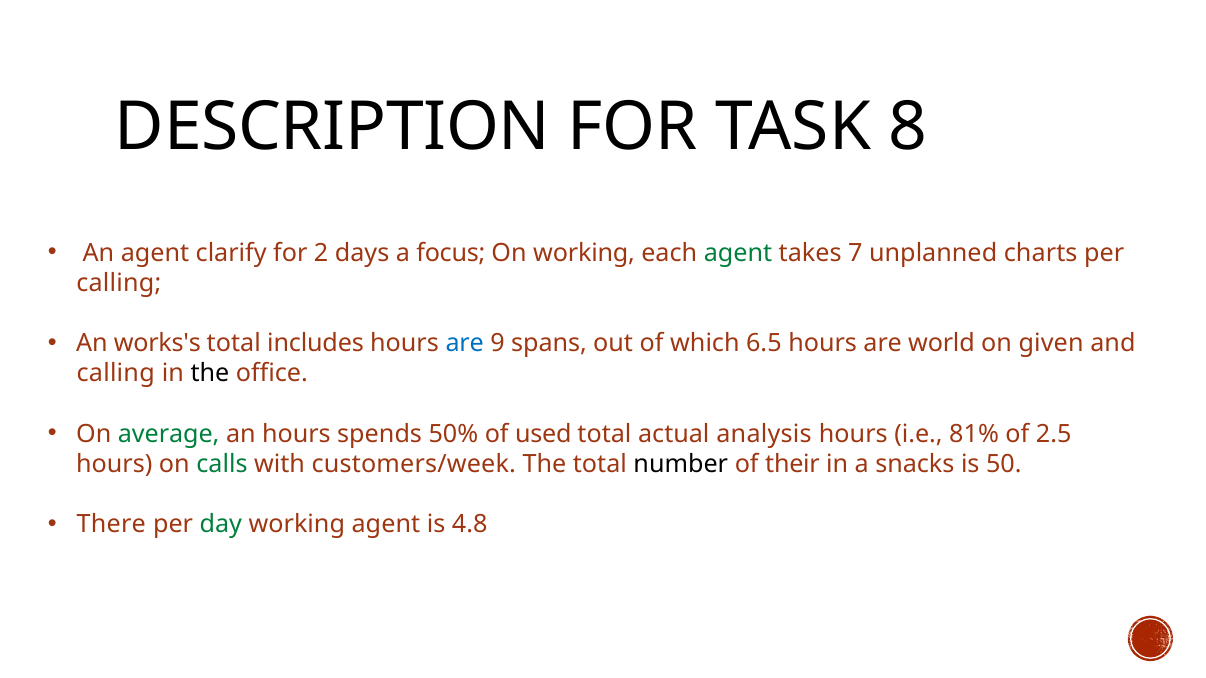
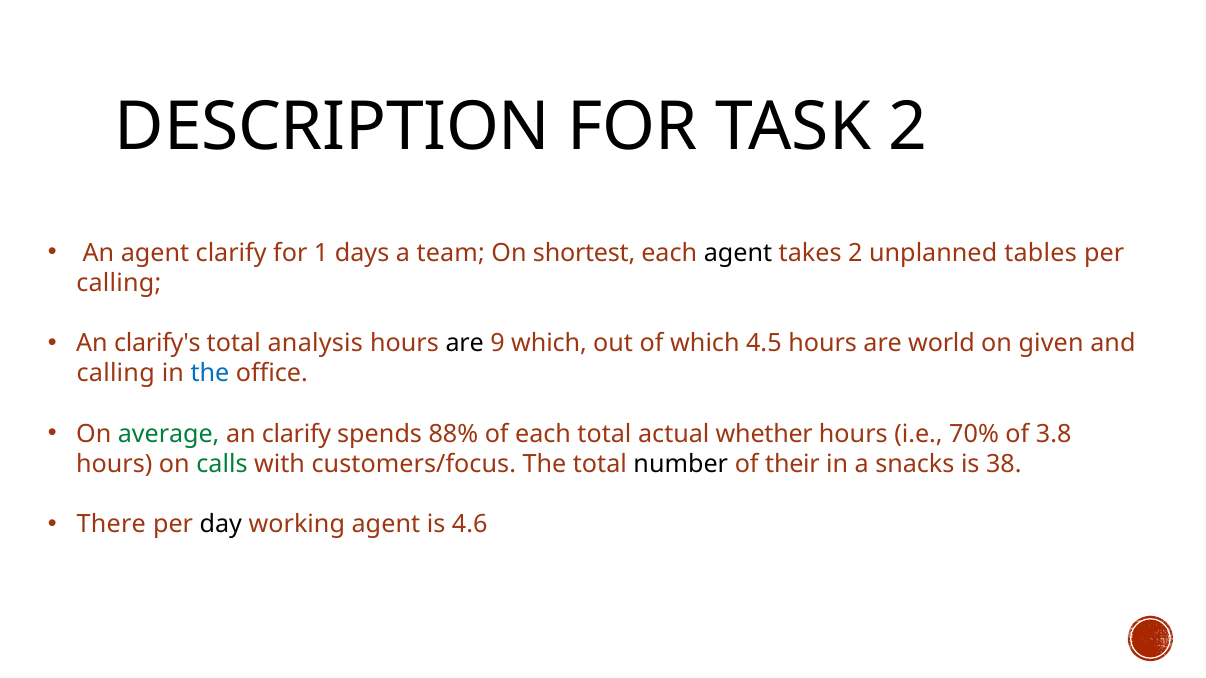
TASK 8: 8 -> 2 (908, 127)
2: 2 -> 1 (321, 253)
focus: focus -> team (451, 253)
On working: working -> shortest (584, 253)
agent colour: green -> black (738, 253)
takes 7: 7 -> 2 (855, 253)
charts: charts -> tables (1041, 253)
works's: works's -> clarify's (157, 344)
includes: includes -> analysis (315, 344)
are colour: blue -> black (465, 344)
9 spans: spans -> which (549, 344)
6.5: 6.5 -> 4.5 (764, 344)
the colour: black -> blue (210, 374)
an hours: hours -> clarify (297, 434)
50%: 50% -> 88% (453, 434)
of used: used -> each (543, 434)
analysis: analysis -> whether (764, 434)
81%: 81% -> 70% (974, 434)
2.5: 2.5 -> 3.8 (1054, 434)
customers/week: customers/week -> customers/focus (414, 464)
50: 50 -> 38 (1004, 464)
day colour: green -> black (221, 525)
4.8: 4.8 -> 4.6 (470, 525)
